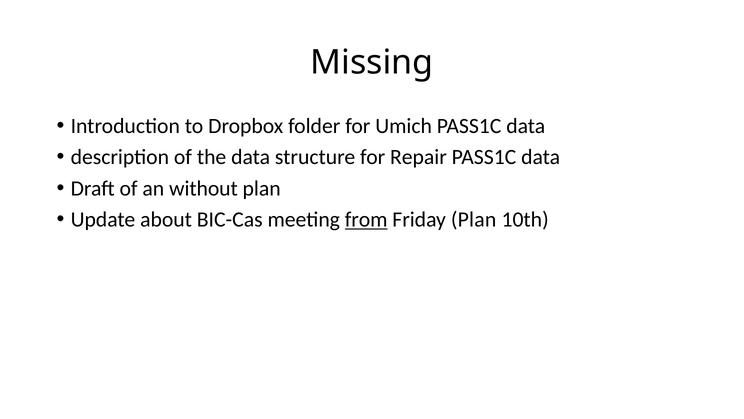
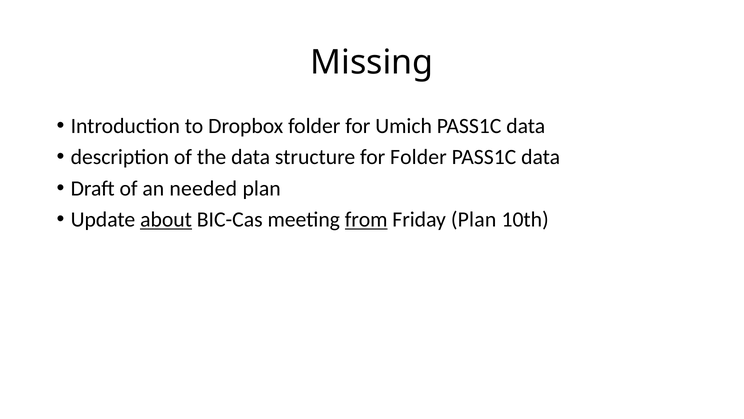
for Repair: Repair -> Folder (418, 157)
without: without -> needed (203, 188)
about underline: none -> present (166, 219)
